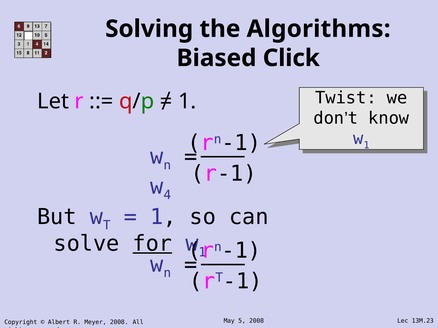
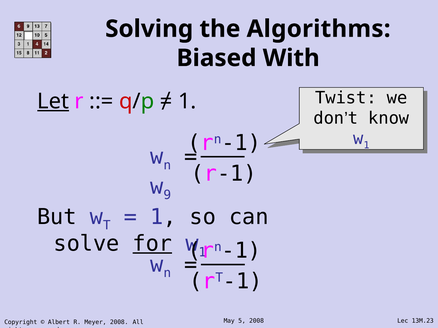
Click: Click -> With (291, 58)
Let underline: none -> present (53, 101)
4: 4 -> 9 (167, 195)
